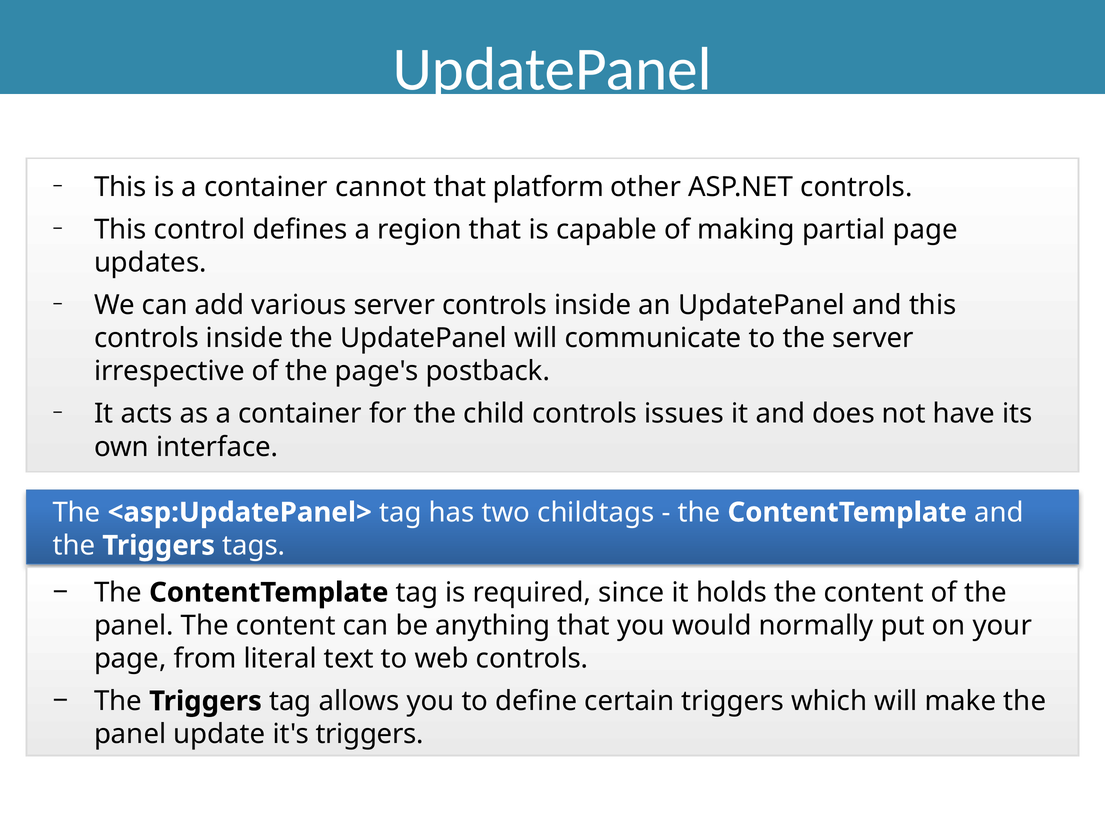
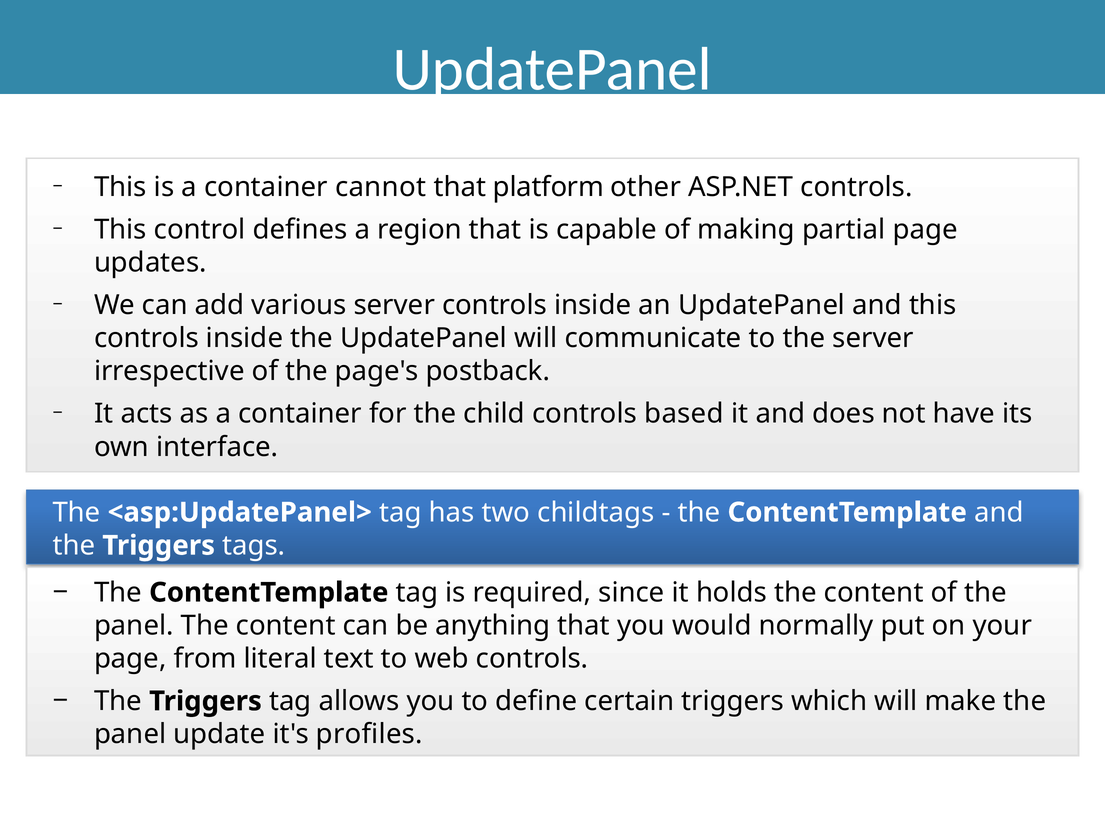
issues: issues -> based (684, 414)
it's triggers: triggers -> profiles (369, 734)
